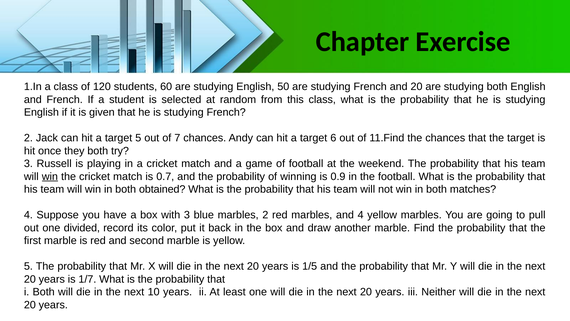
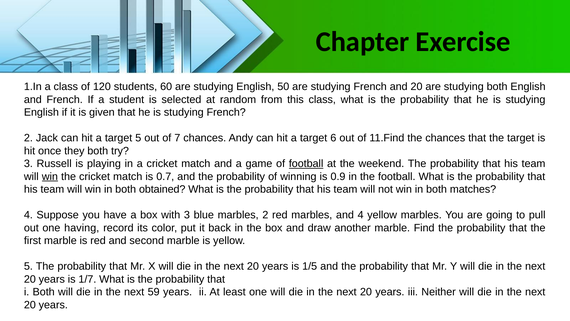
football underline: none -> present (306, 163)
divided: divided -> having (82, 228)
10: 10 -> 59 (154, 292)
